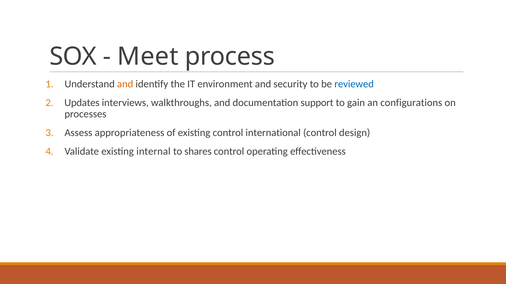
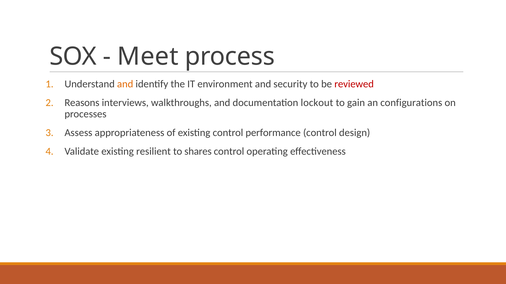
reviewed colour: blue -> red (354, 84)
Updates: Updates -> Reasons (82, 103)
support: support -> lockout (317, 103)
international: international -> performance (273, 133)
internal: internal -> resilient (154, 152)
